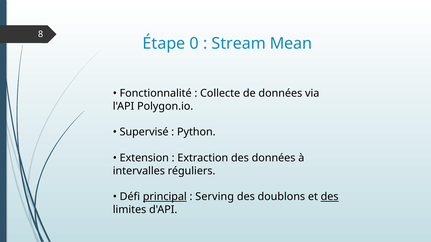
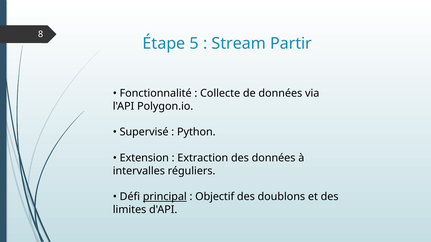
0: 0 -> 5 (194, 43)
Mean: Mean -> Partir (291, 43)
Serving: Serving -> Objectif (215, 197)
des underline: present -> none (330, 197)
